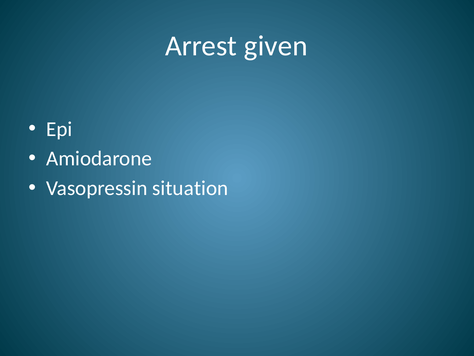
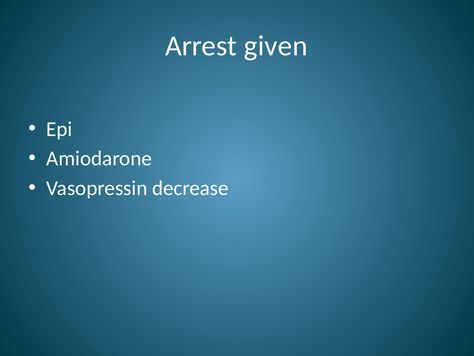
situation: situation -> decrease (190, 188)
